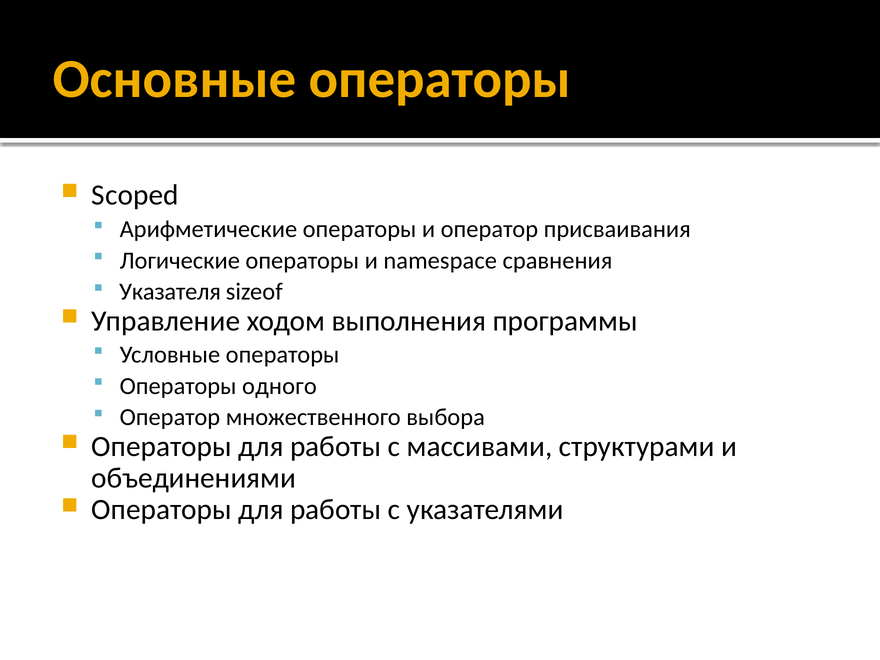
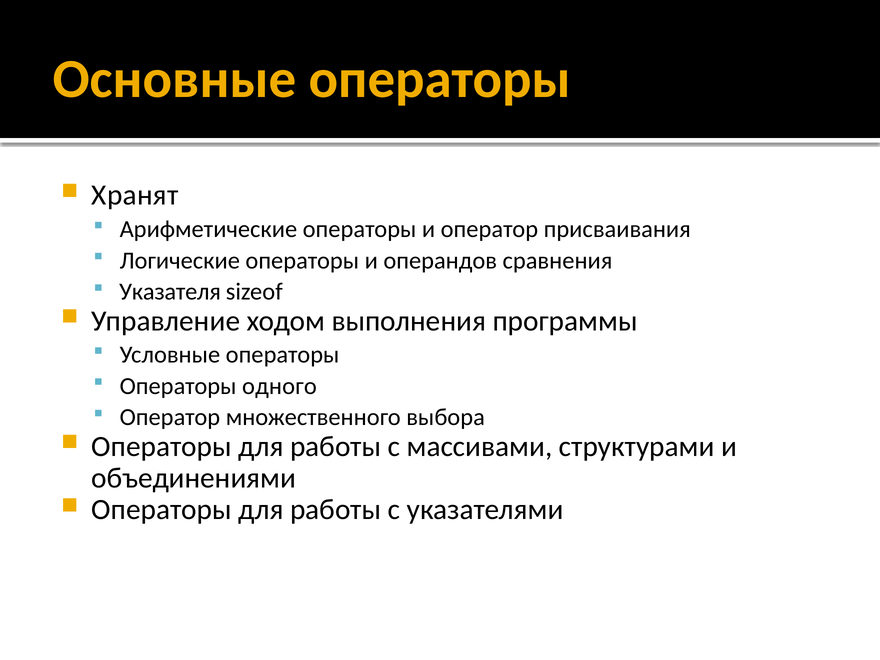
Scoped: Scoped -> Хранят (135, 195)
namespace: namespace -> операндов (440, 261)
